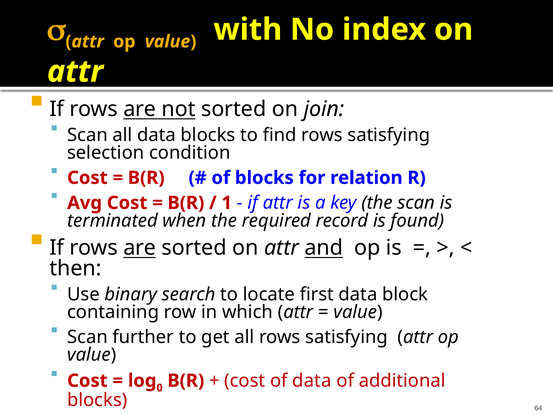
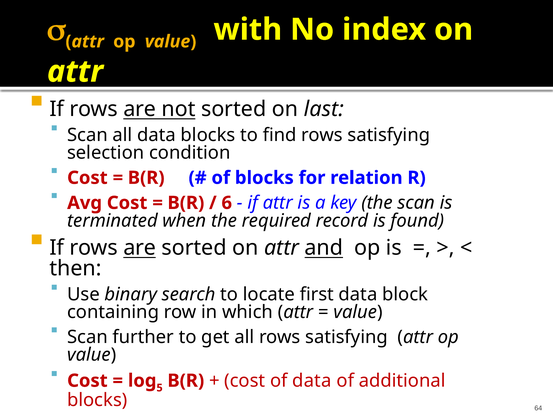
join: join -> last (324, 109)
1: 1 -> 6 (227, 203)
0: 0 -> 5 (160, 388)
